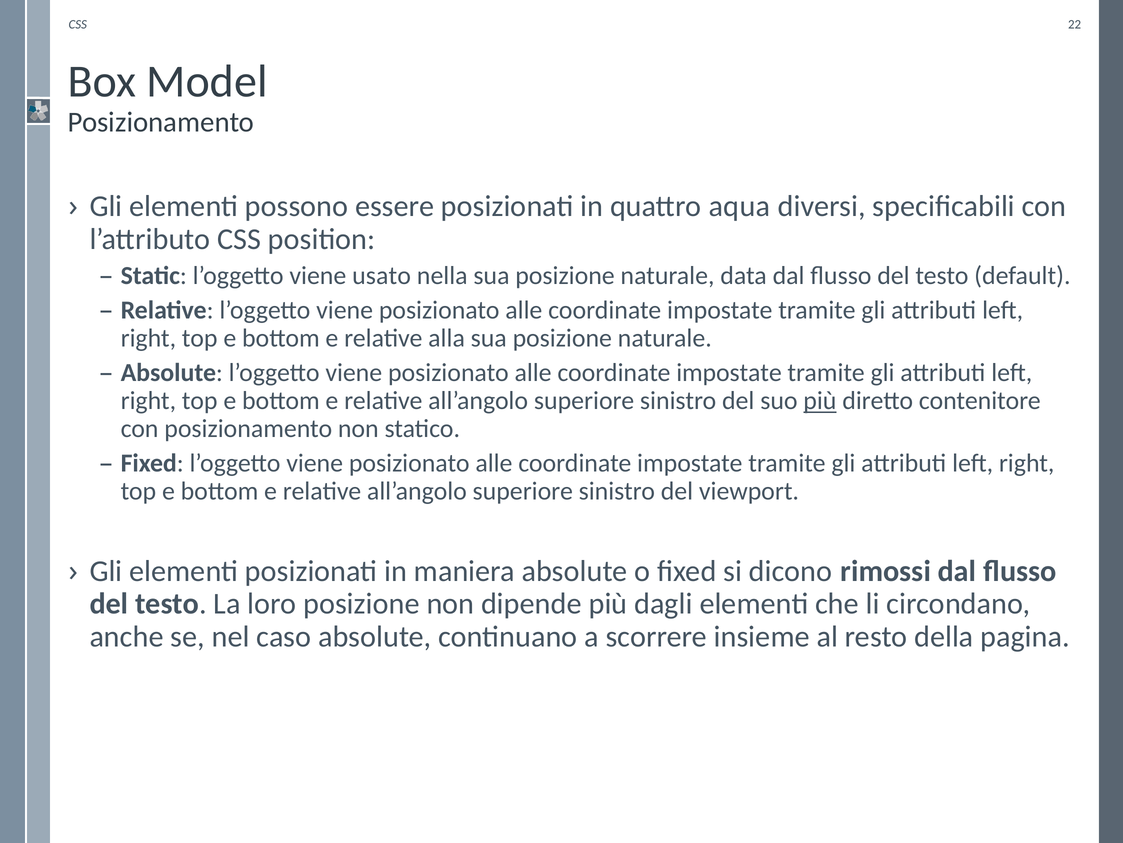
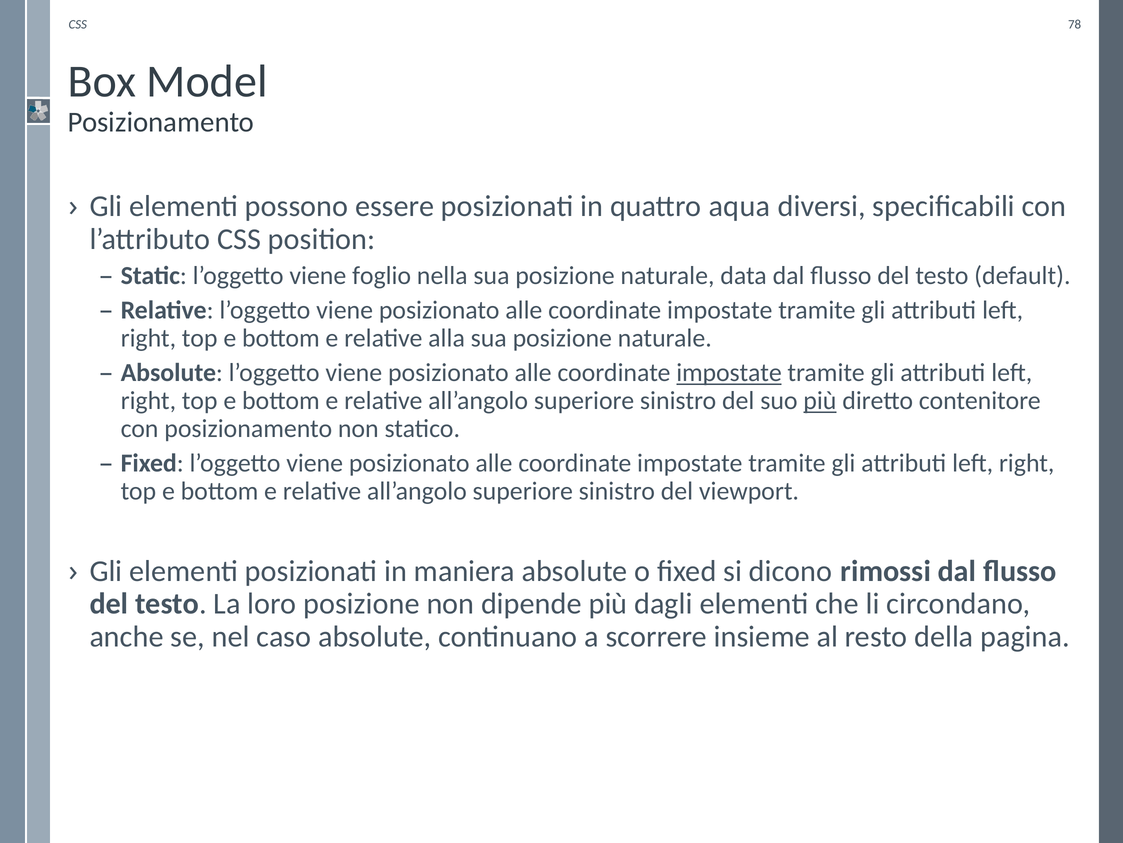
22: 22 -> 78 (1075, 24)
usato: usato -> foglio (382, 276)
impostate underline: none -> present (729, 373)
